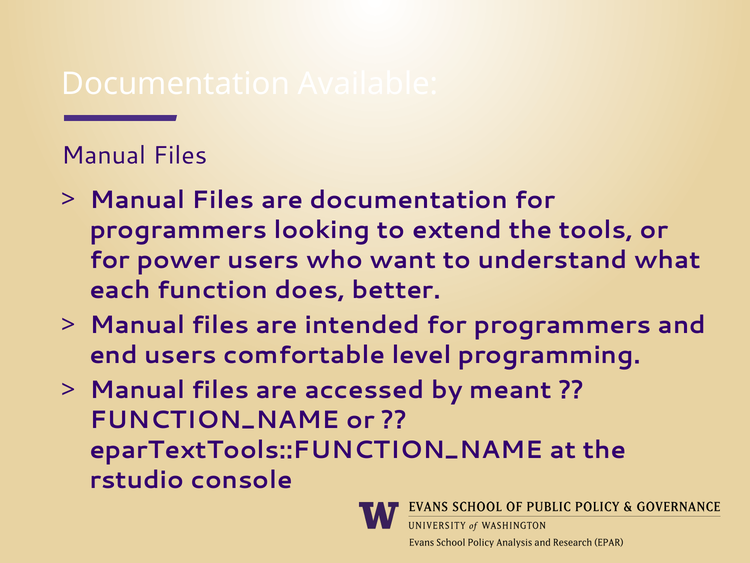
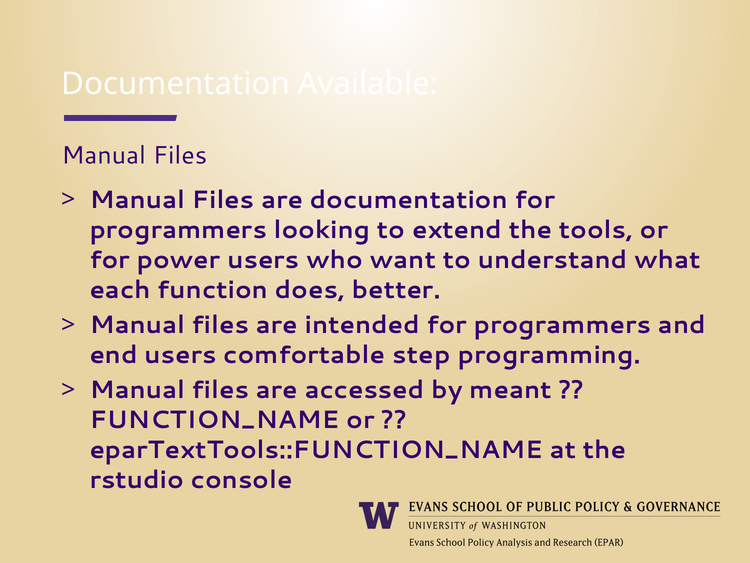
level: level -> step (421, 355)
